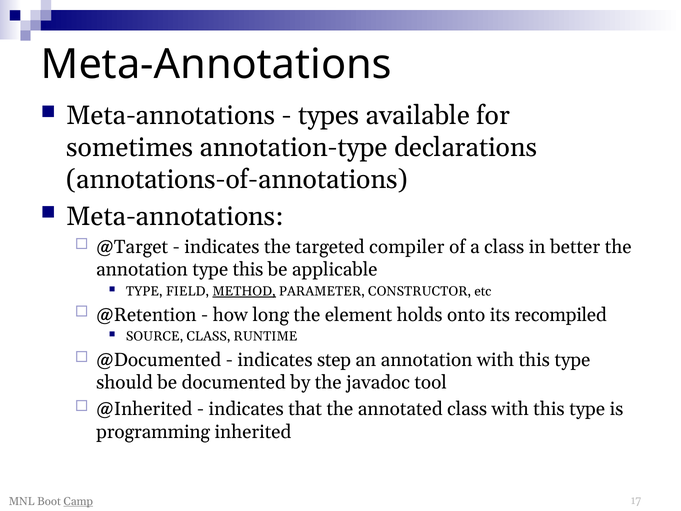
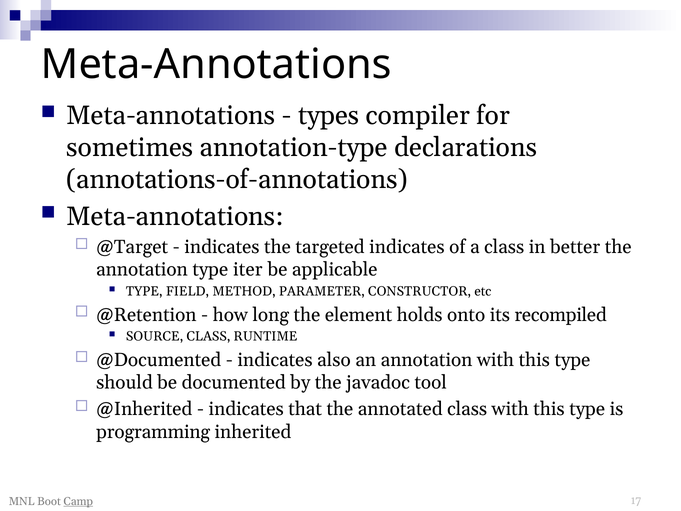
available: available -> compiler (418, 116)
targeted compiler: compiler -> indicates (407, 247)
type this: this -> iter (248, 270)
METHOD underline: present -> none (244, 291)
step: step -> also (334, 360)
